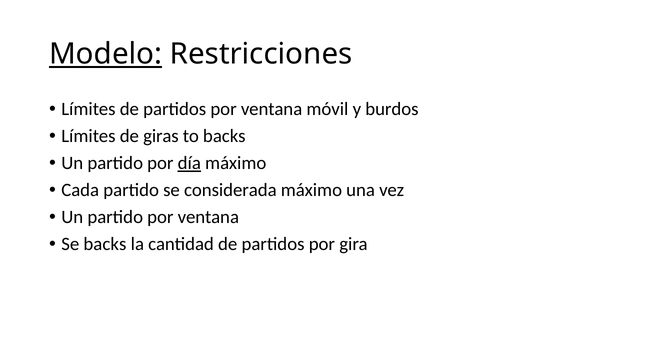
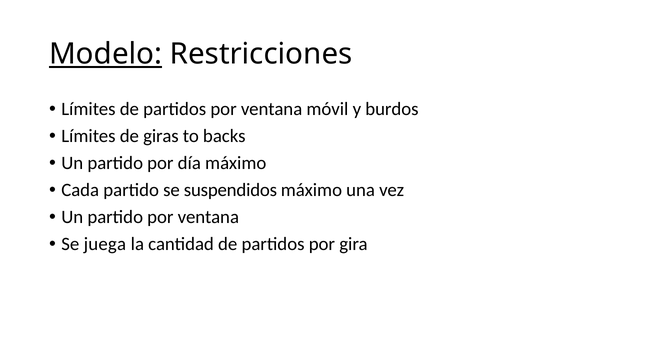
día underline: present -> none (189, 163)
considerada: considerada -> suspendidos (230, 190)
Se backs: backs -> juega (105, 244)
